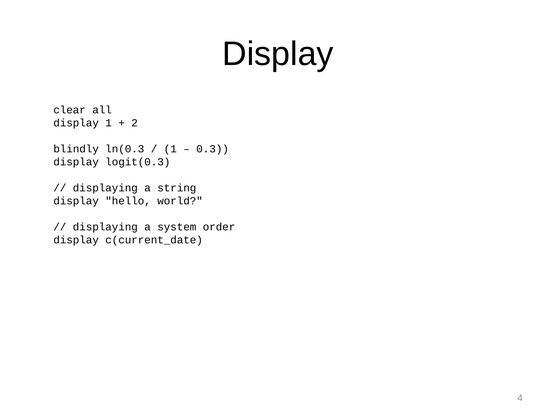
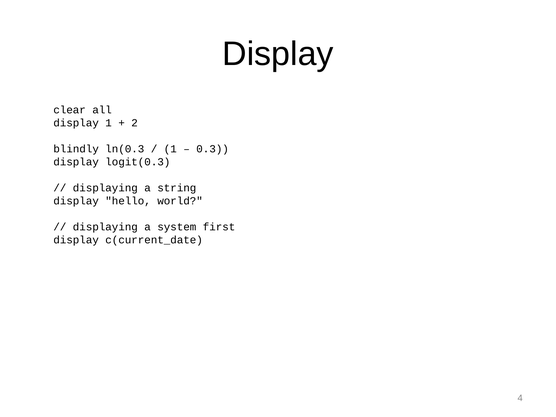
order: order -> first (219, 227)
